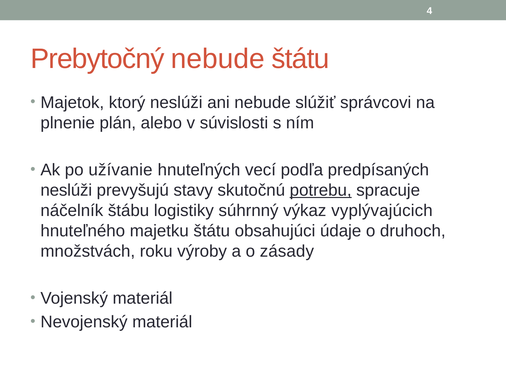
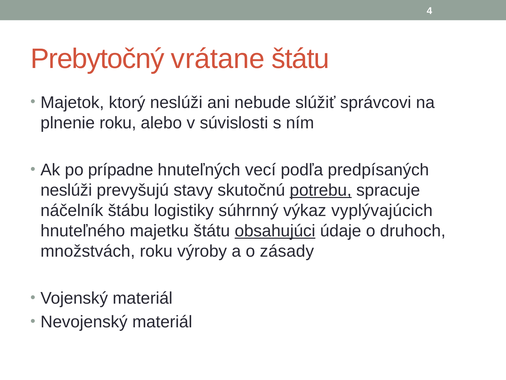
Prebytočný nebude: nebude -> vrátane (218, 59)
plnenie plán: plán -> roku (118, 123)
užívanie: užívanie -> prípadne (121, 170)
obsahujúci underline: none -> present (275, 231)
